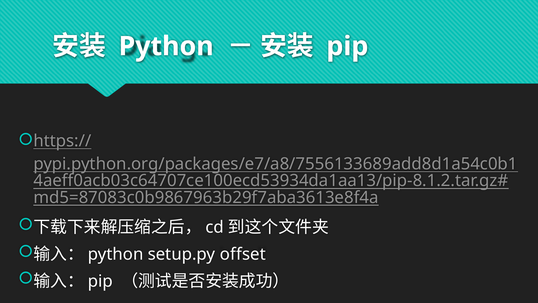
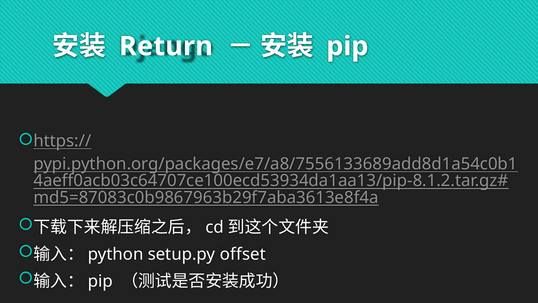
Python: Python -> Return (166, 46)
